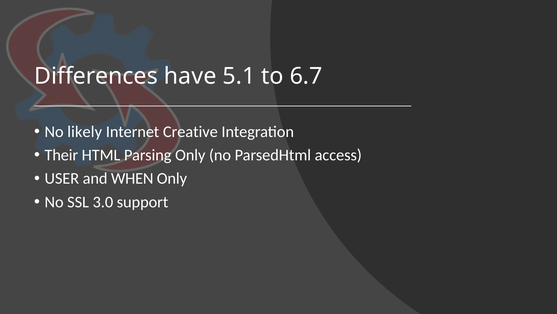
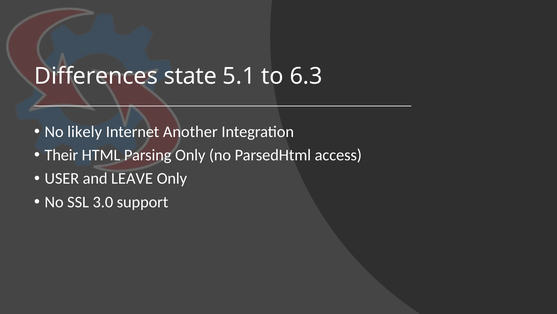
have: have -> state (190, 76)
6.7: 6.7 -> 6.3 (306, 76)
Creative: Creative -> Another (190, 132)
WHEN: WHEN -> LEAVE (132, 178)
